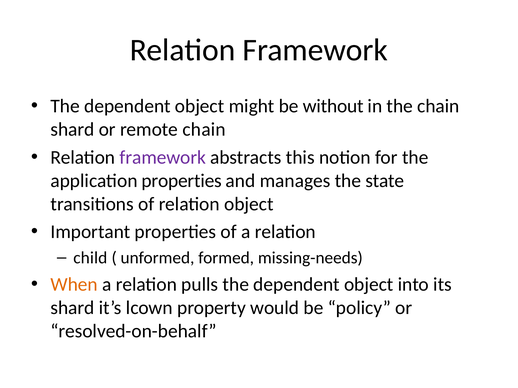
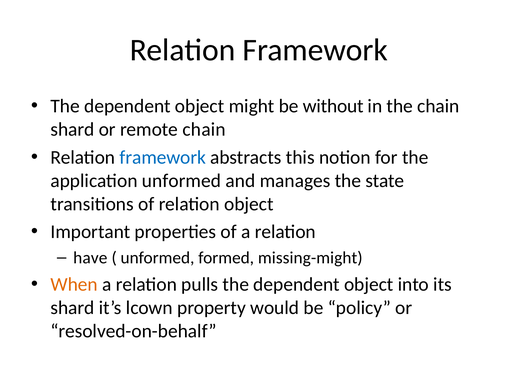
framework colour: purple -> blue (163, 158)
application properties: properties -> unformed (182, 181)
child: child -> have (90, 258)
missing-needs: missing-needs -> missing-might (310, 258)
